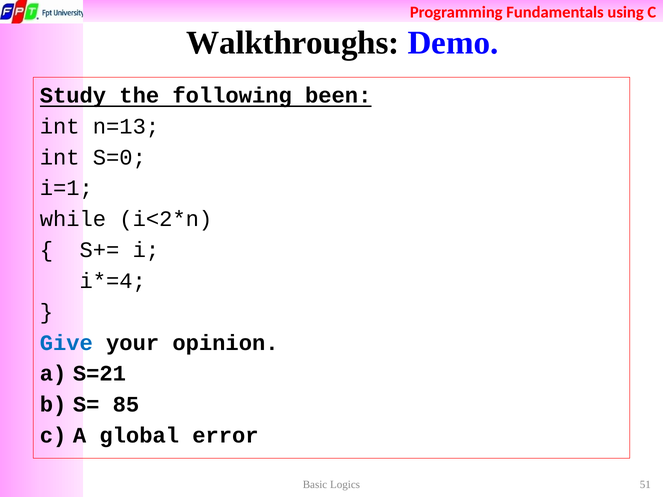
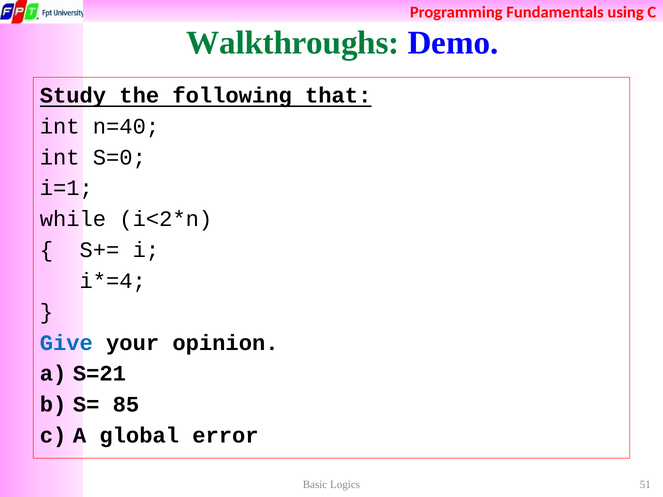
Walkthroughs colour: black -> green (293, 43)
been: been -> that (338, 95)
n=13: n=13 -> n=40 (126, 126)
